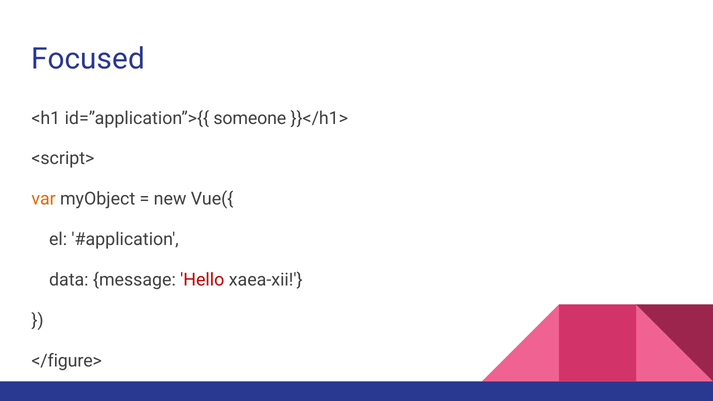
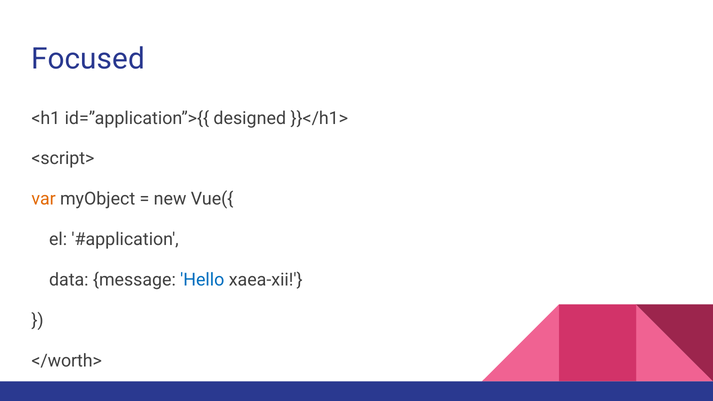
someone: someone -> designed (250, 118)
Hello colour: red -> blue (202, 280)
</figure>: </figure> -> </worth> (67, 361)
